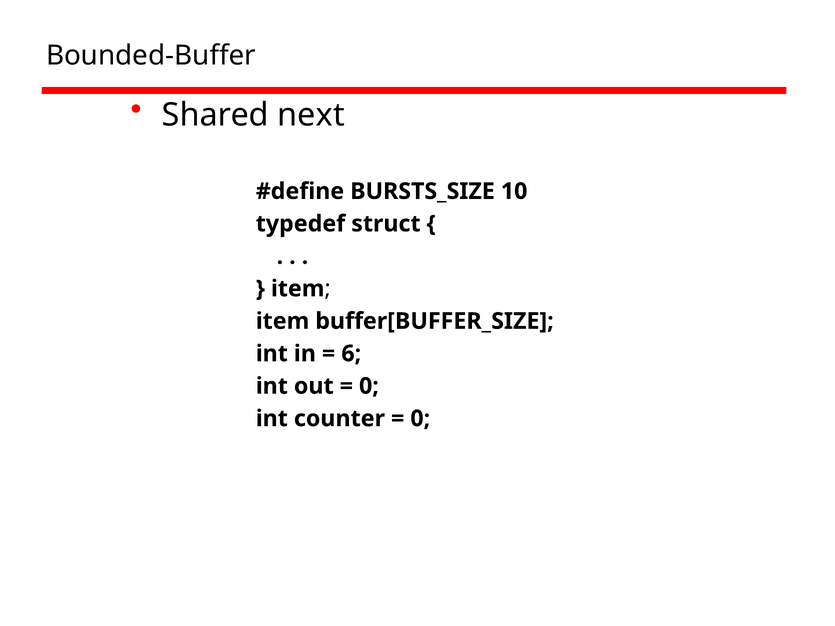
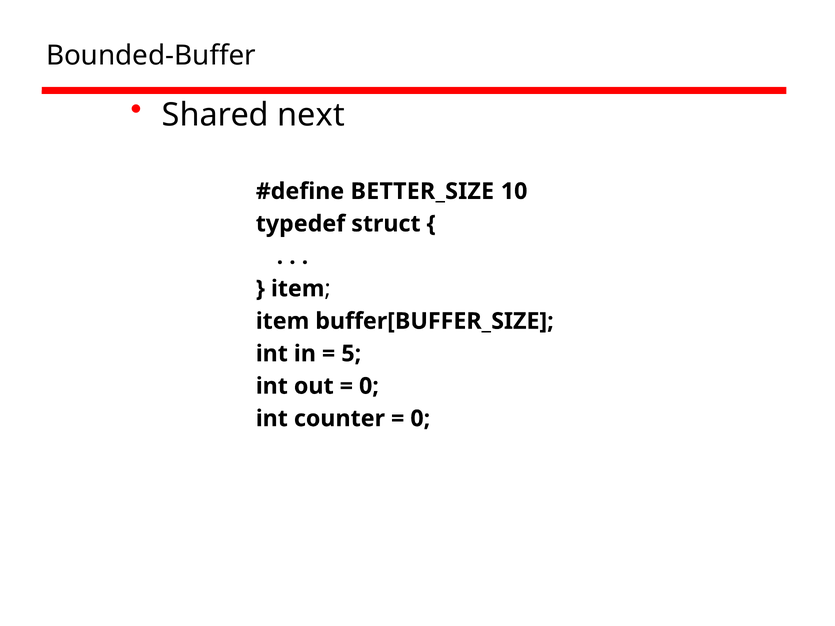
BURSTS_SIZE: BURSTS_SIZE -> BETTER_SIZE (422, 191)
6: 6 -> 5 (351, 354)
